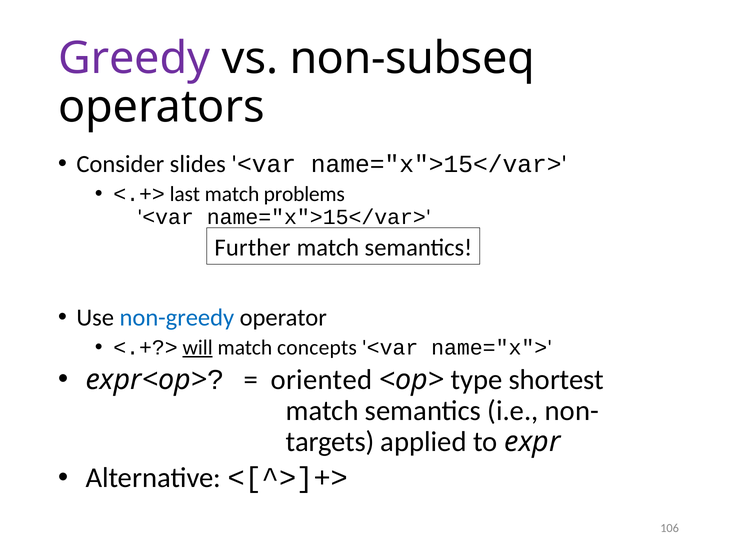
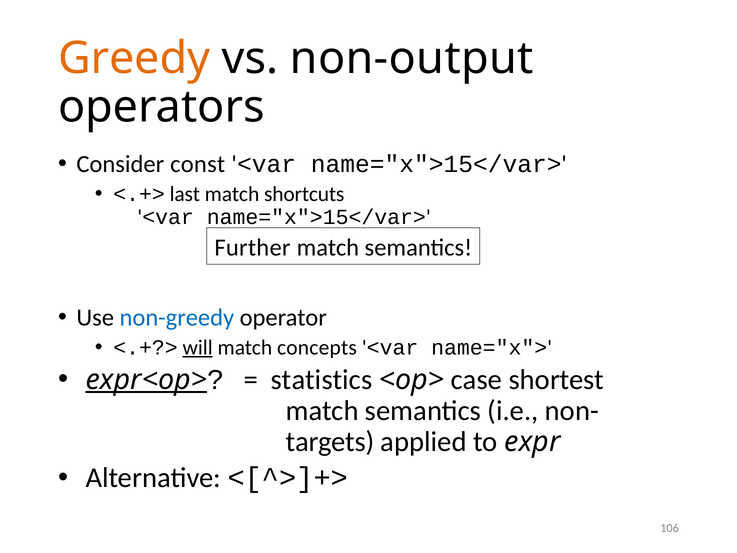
Greedy colour: purple -> orange (134, 58)
non-subseq: non-subseq -> non-output (412, 58)
slides: slides -> const (198, 164)
problems: problems -> shortcuts (304, 194)
expr<op> underline: none -> present (146, 379)
oriented: oriented -> statistics (322, 379)
type: type -> case (476, 379)
